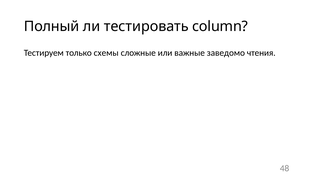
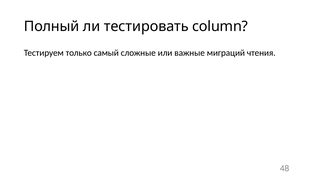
схемы: схемы -> самый (106, 53)
заведомо: заведомо -> миграций (226, 53)
